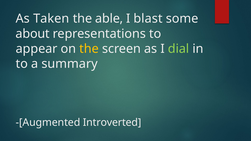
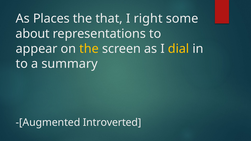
Taken: Taken -> Places (51, 19)
able: able -> that (109, 19)
blast: blast -> right (148, 19)
dial colour: light green -> yellow (179, 49)
